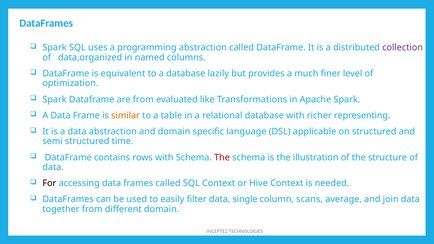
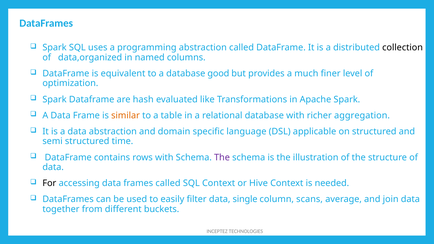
collection colour: purple -> black (403, 48)
lazily: lazily -> good (218, 74)
are from: from -> hash (143, 99)
representing: representing -> aggregation (362, 116)
The colour: red -> purple (222, 157)
different domain: domain -> buckets (162, 209)
